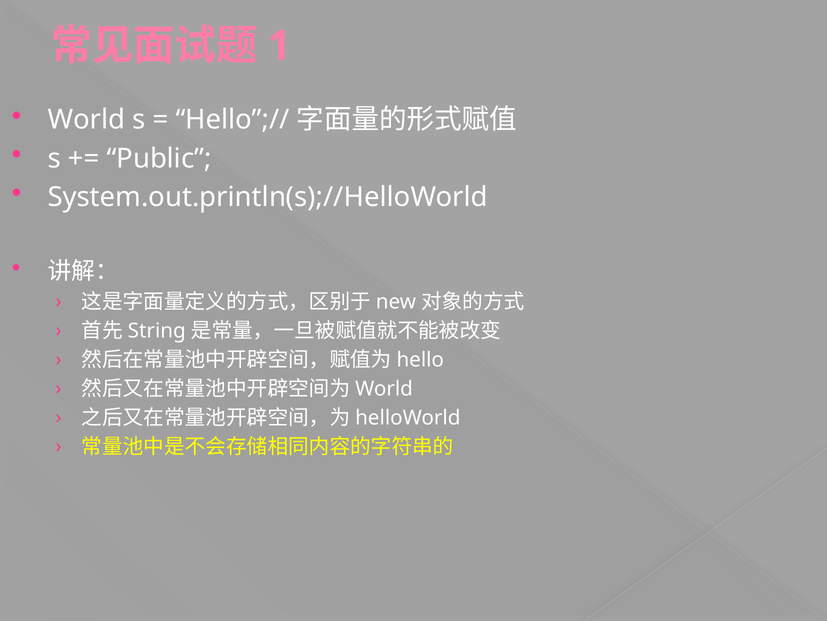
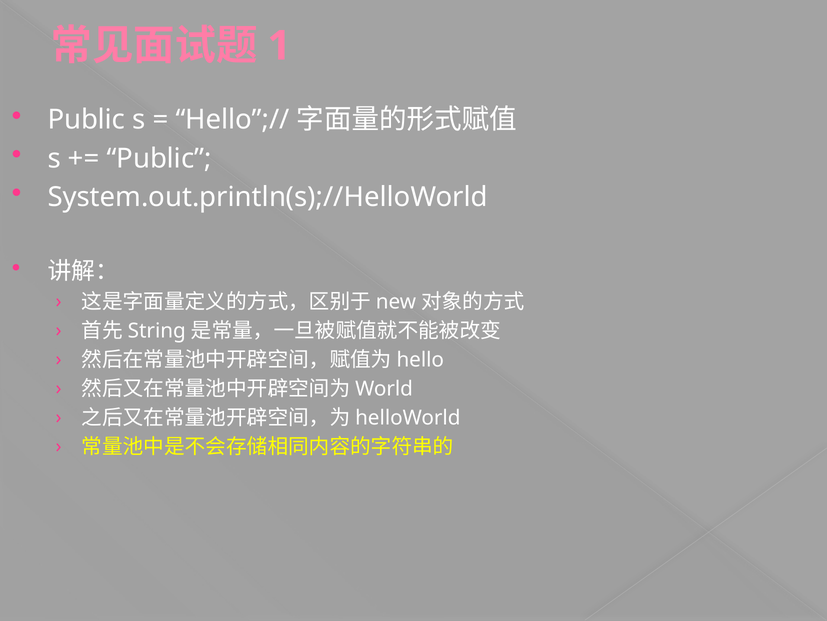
World: World -> Public (86, 120)
